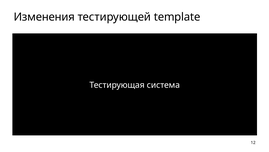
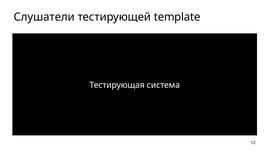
Изменения: Изменения -> Слушатели (44, 17)
